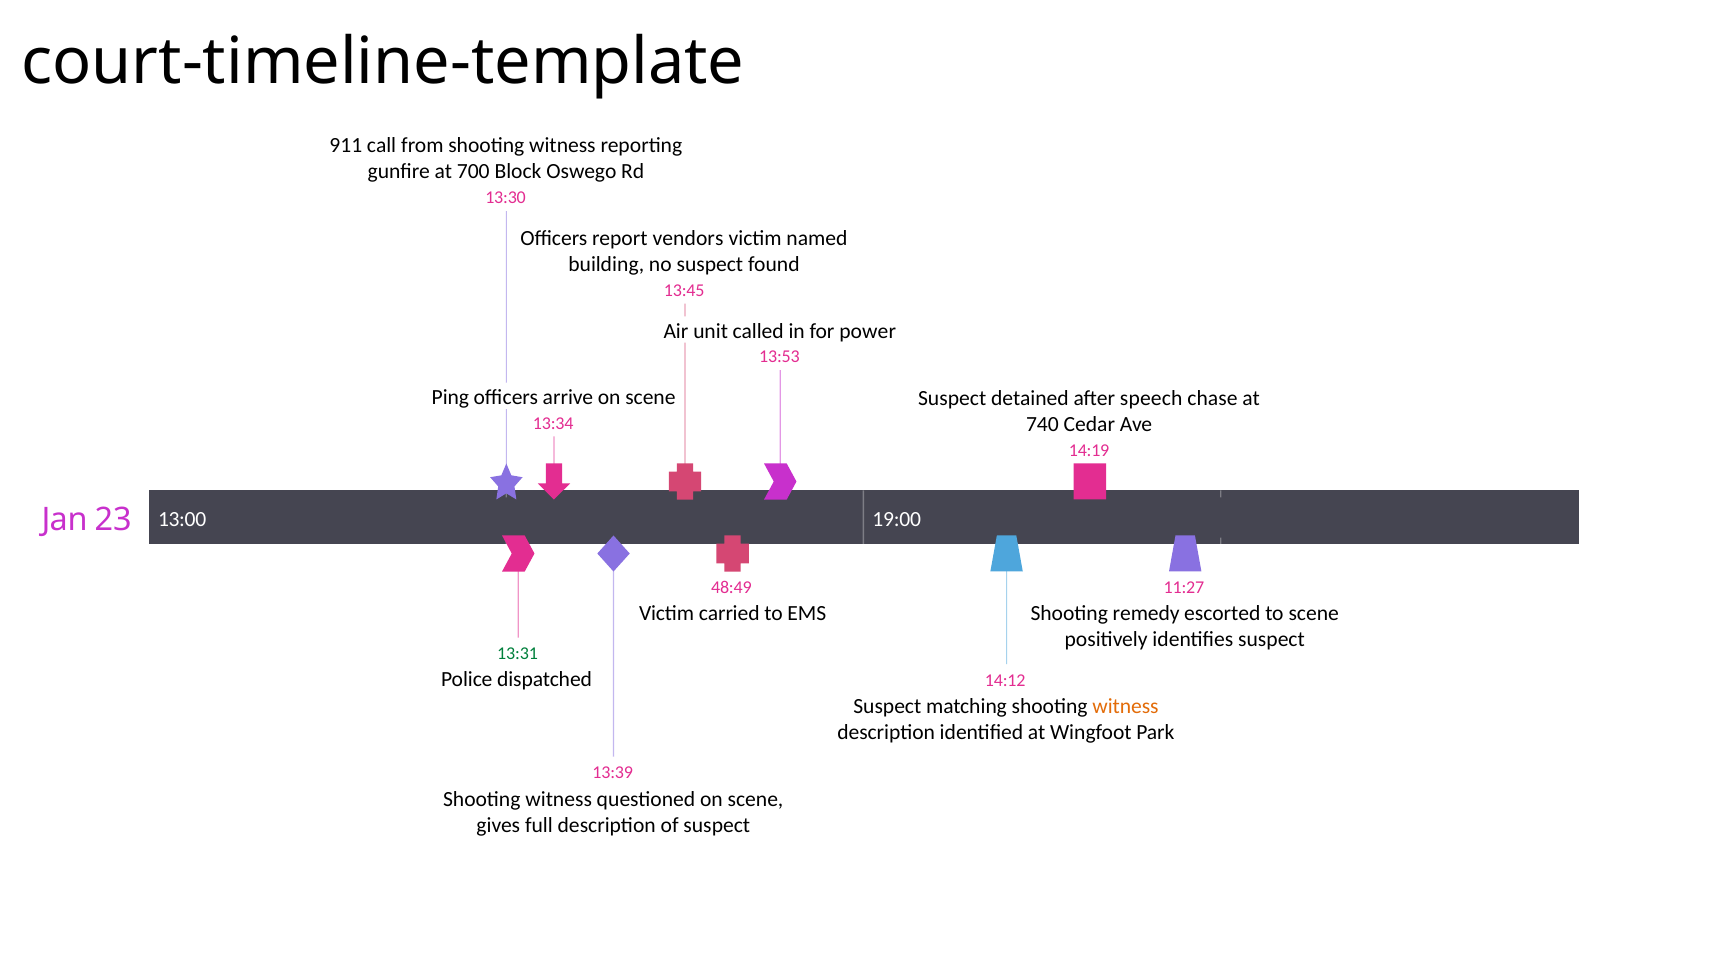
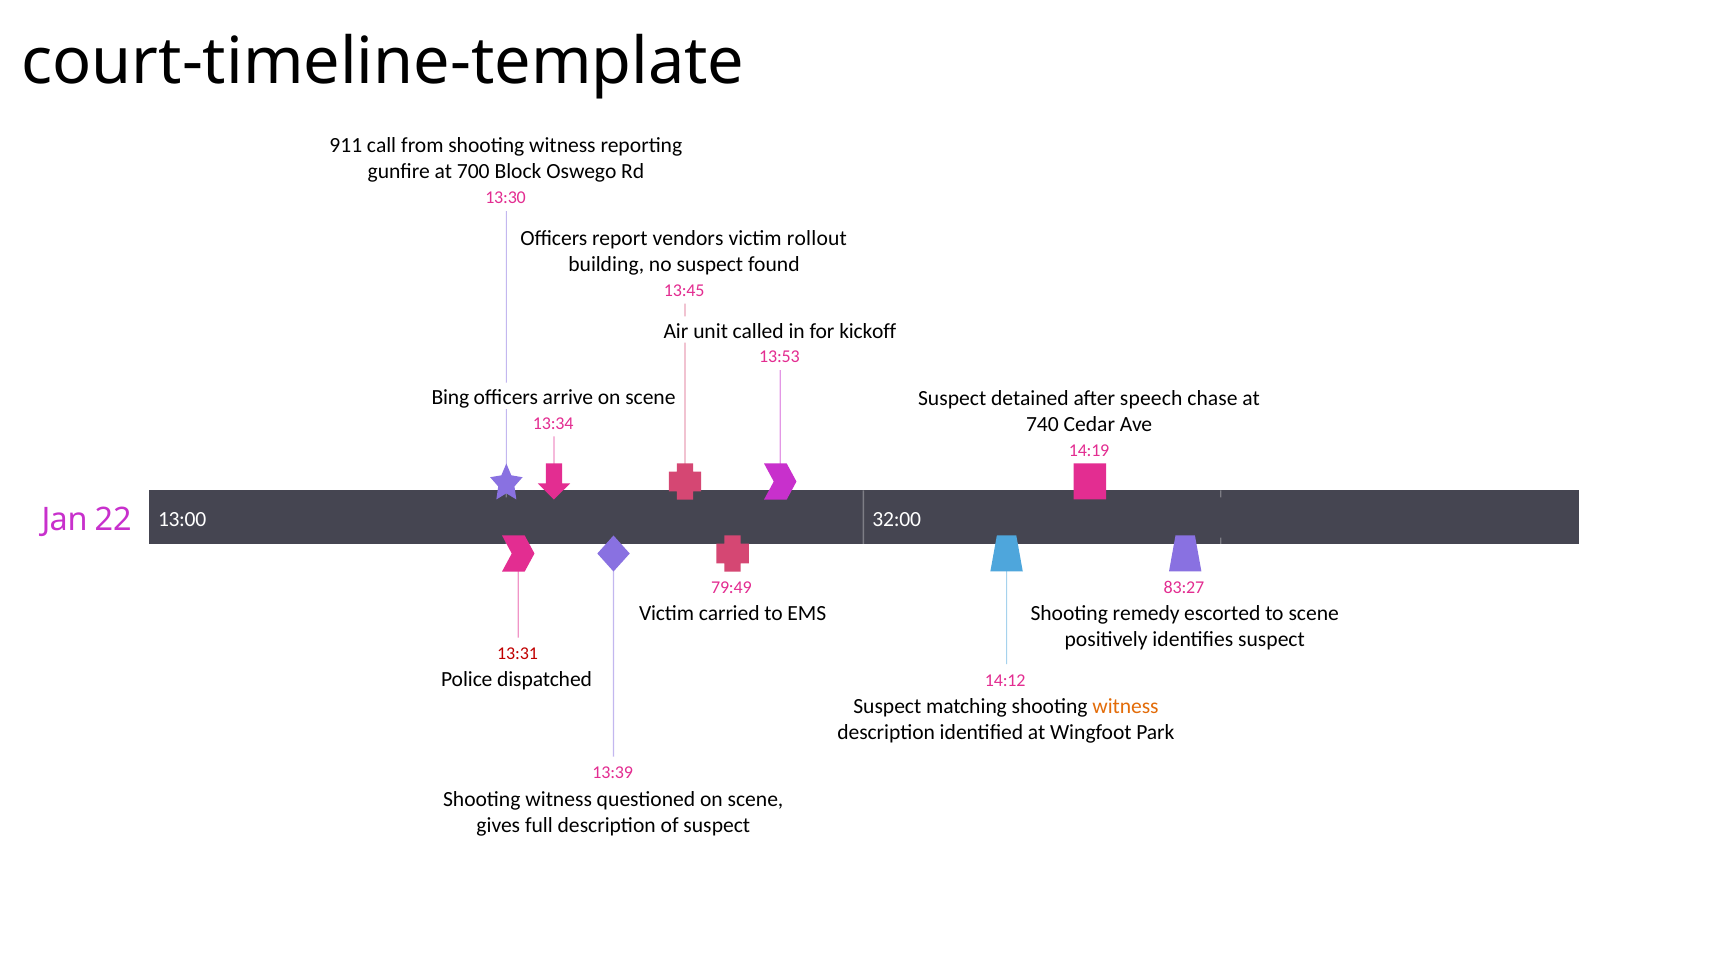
named: named -> rollout (817, 239)
power: power -> kickoff (868, 331)
Ping: Ping -> Bing (450, 398)
23: 23 -> 22 (113, 520)
19:00: 19:00 -> 32:00 (897, 519)
48:49: 48:49 -> 79:49 (731, 588)
11:27: 11:27 -> 83:27 (1184, 588)
13:31 colour: green -> red (518, 654)
